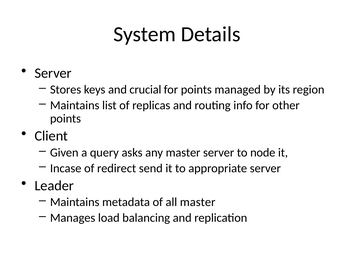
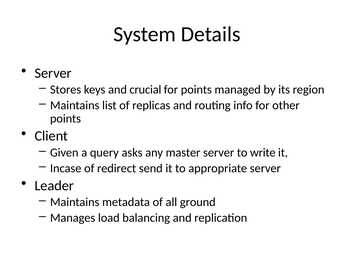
node: node -> write (263, 153)
all master: master -> ground (198, 203)
